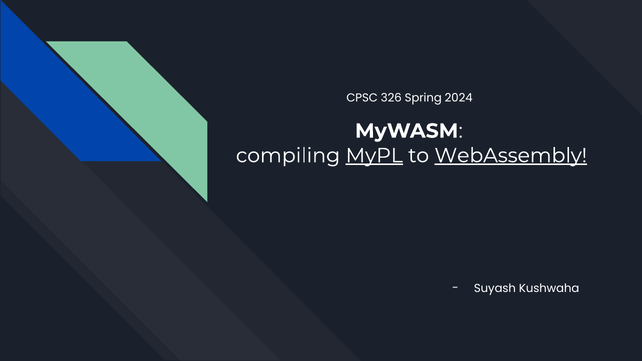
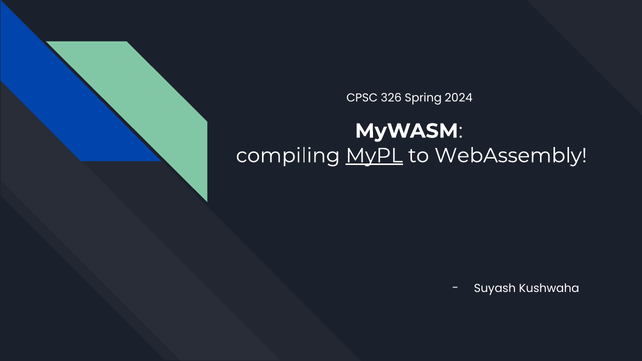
WebAssembly underline: present -> none (511, 156)
